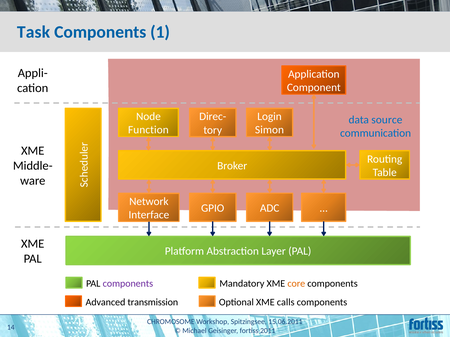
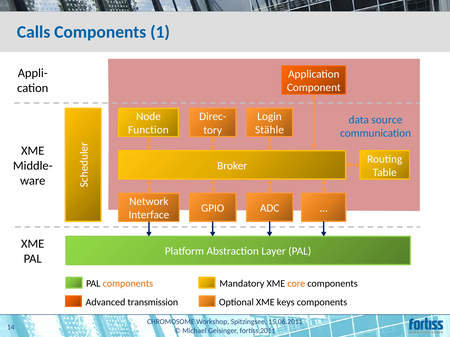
Task: Task -> Calls (34, 32)
Simon: Simon -> Stähle (269, 130)
components colour: purple -> orange (128, 284)
calls: calls -> keys (286, 303)
